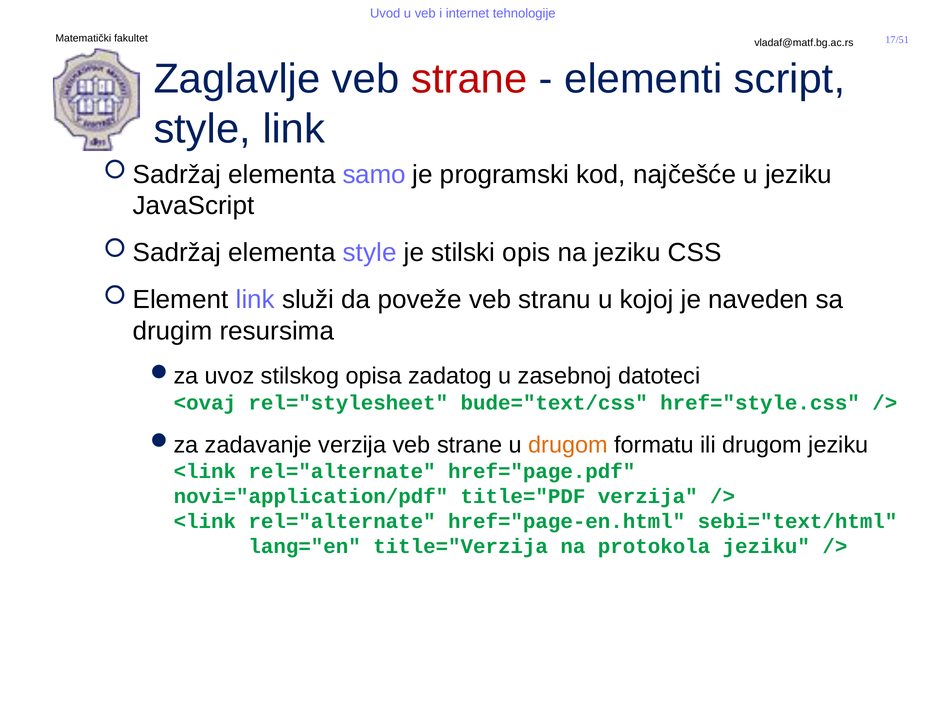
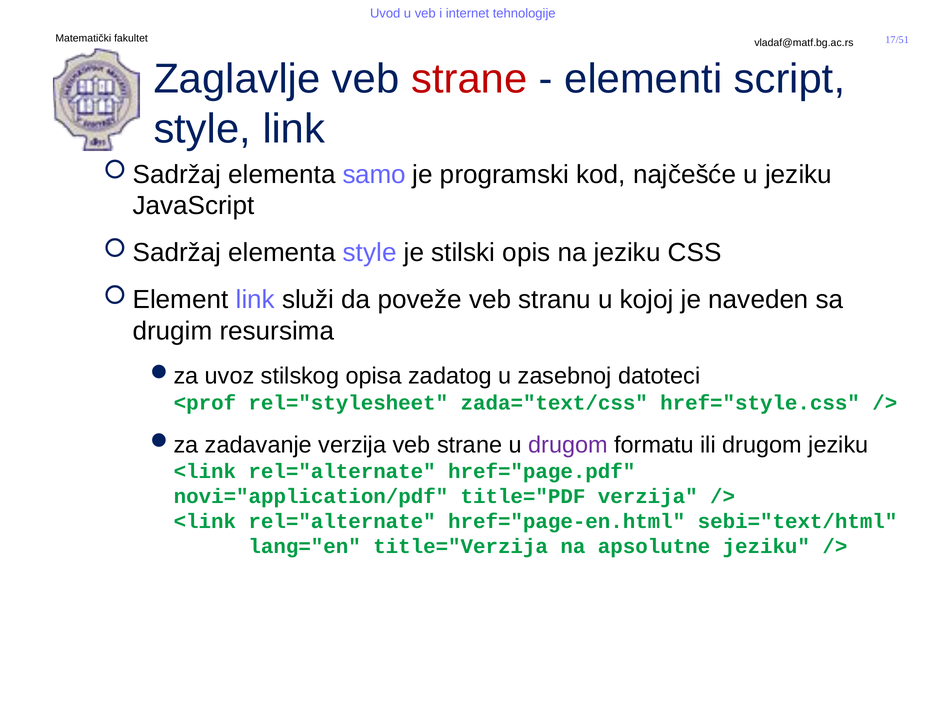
<ovaj: <ovaj -> <prof (205, 403)
bude="text/css: bude="text/css -> zada="text/css (554, 403)
drugom colour: orange -> purple (568, 445)
protokola: protokola -> apsolutne (654, 547)
